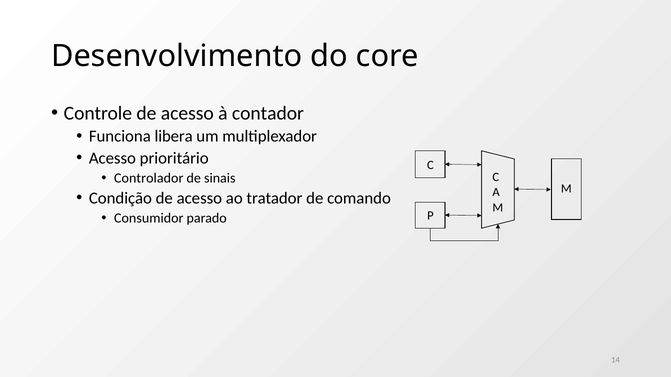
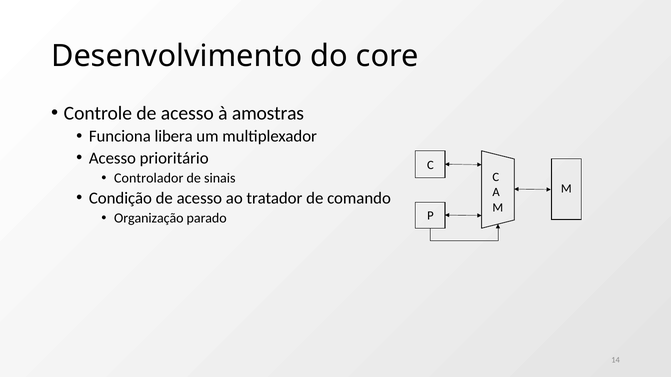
contador: contador -> amostras (268, 113)
Consumidor: Consumidor -> Organização (149, 218)
